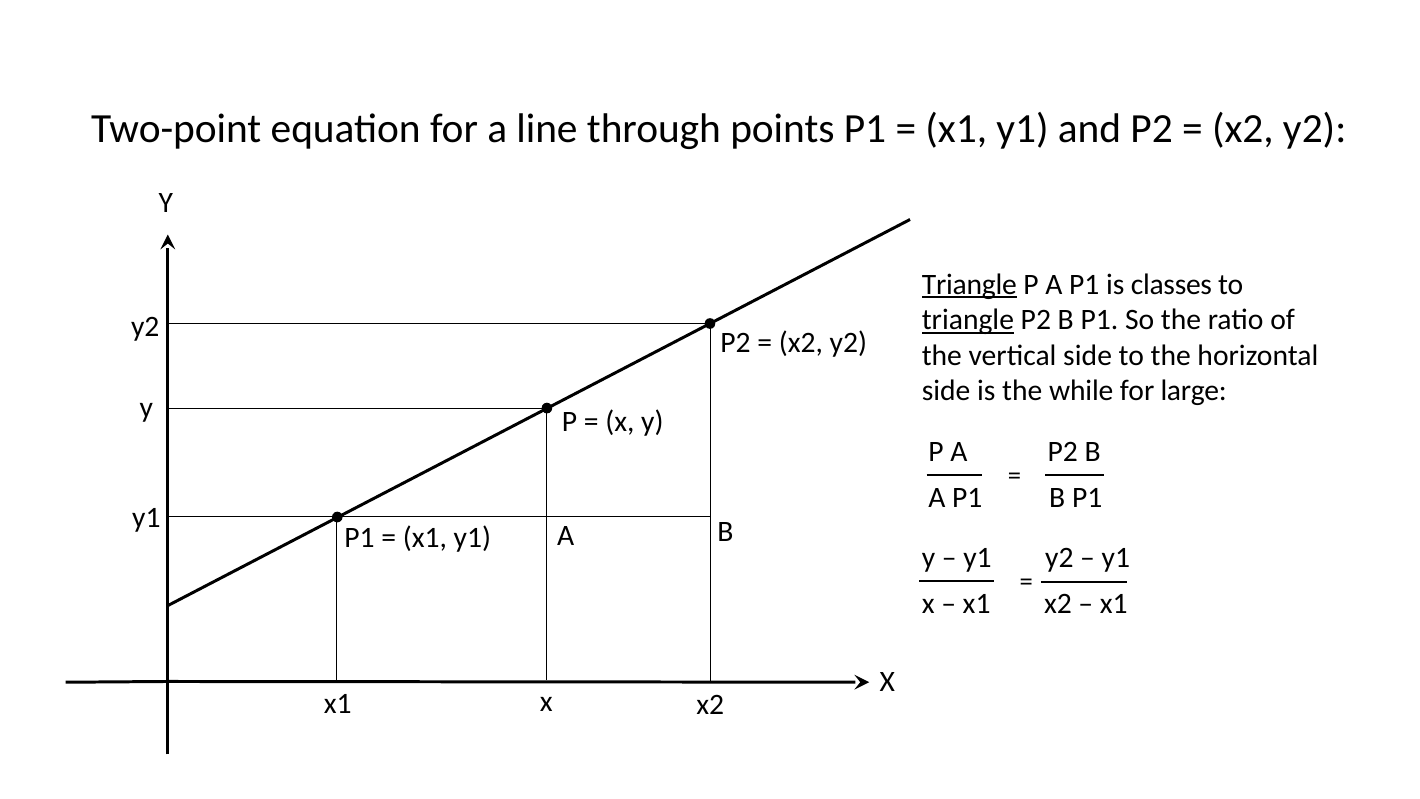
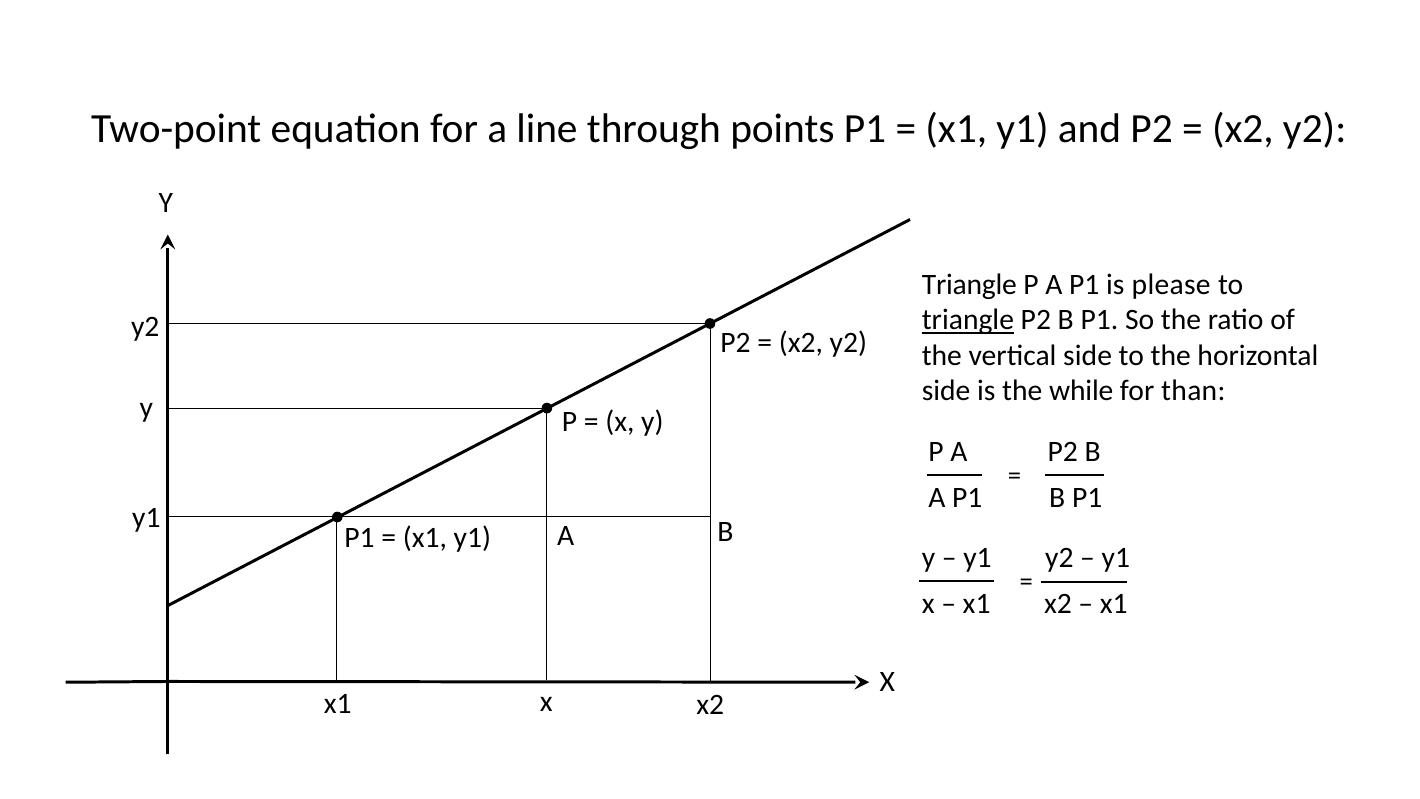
Triangle underline: present -> none (969, 284)
classes: classes -> please (1171, 284)
large: large -> than (1193, 391)
